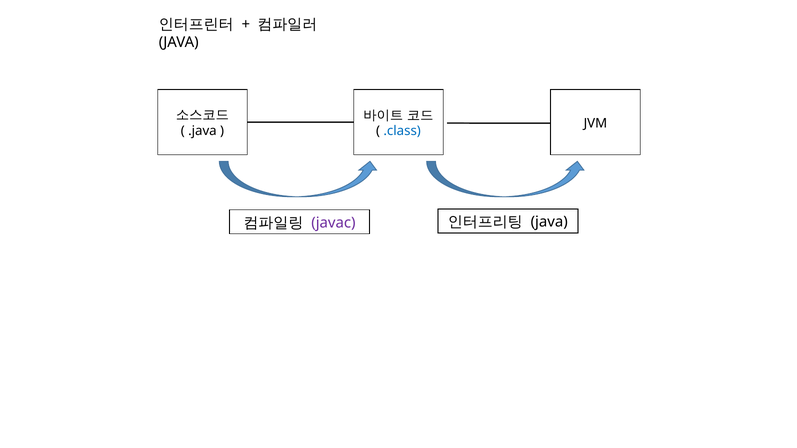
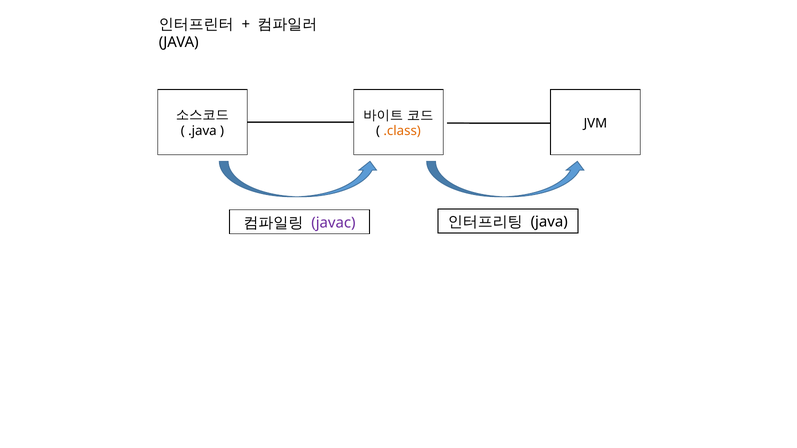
.class colour: blue -> orange (402, 131)
